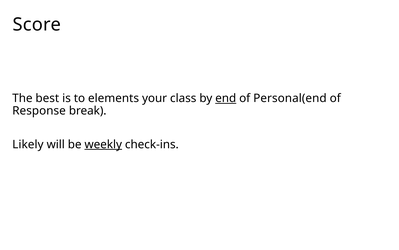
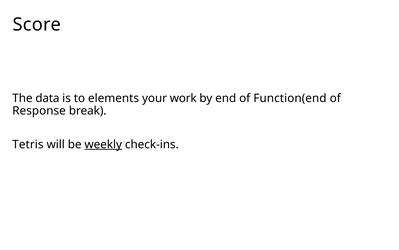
best: best -> data (47, 98)
class: class -> work (183, 98)
end underline: present -> none (226, 98)
Personal(end: Personal(end -> Function(end (290, 98)
Likely: Likely -> Tetris (28, 144)
